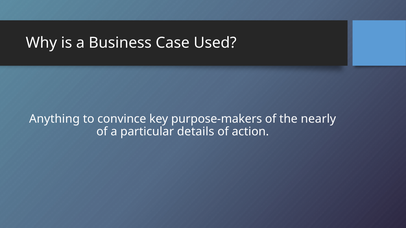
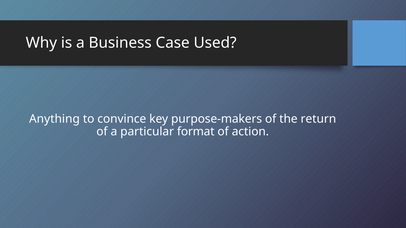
nearly: nearly -> return (318, 119)
details: details -> format (196, 132)
